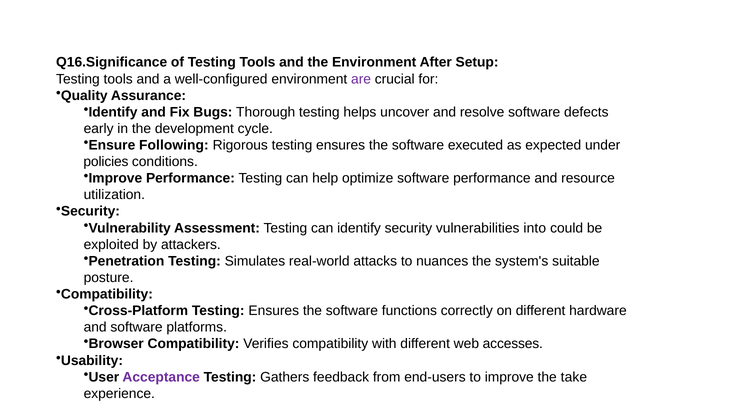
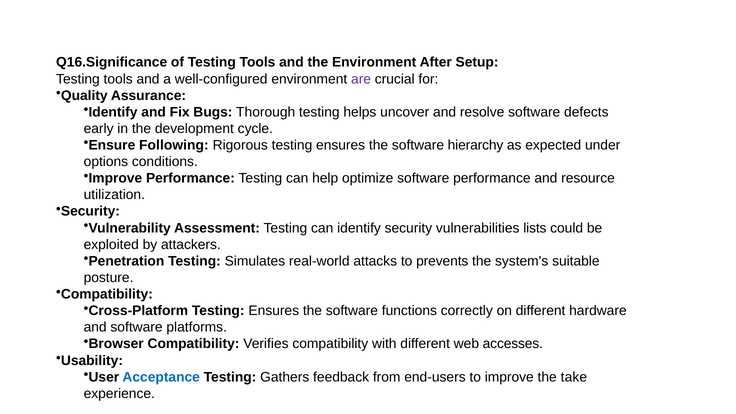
executed: executed -> hierarchy (476, 145)
policies: policies -> options (106, 162)
into: into -> lists (535, 228)
nuances: nuances -> prevents (442, 261)
Acceptance colour: purple -> blue (161, 377)
